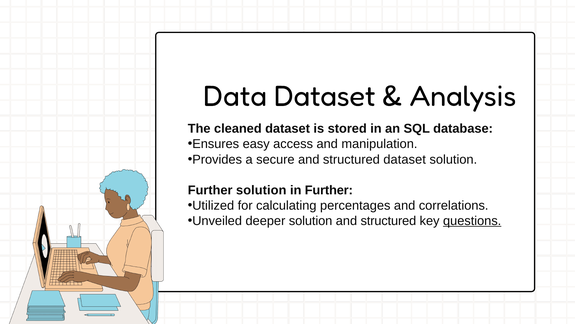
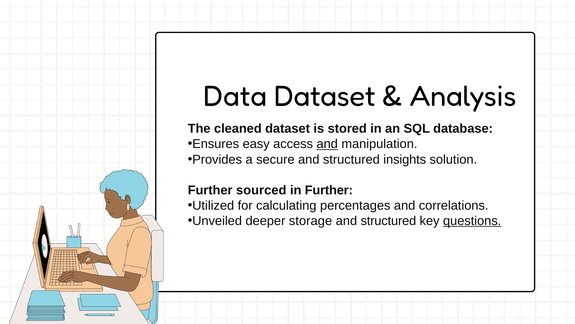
and underline: none -> present (327, 144)
structured dataset: dataset -> insights (405, 159)
Further solution: solution -> sourced (261, 190)
deeper solution: solution -> storage (310, 221)
